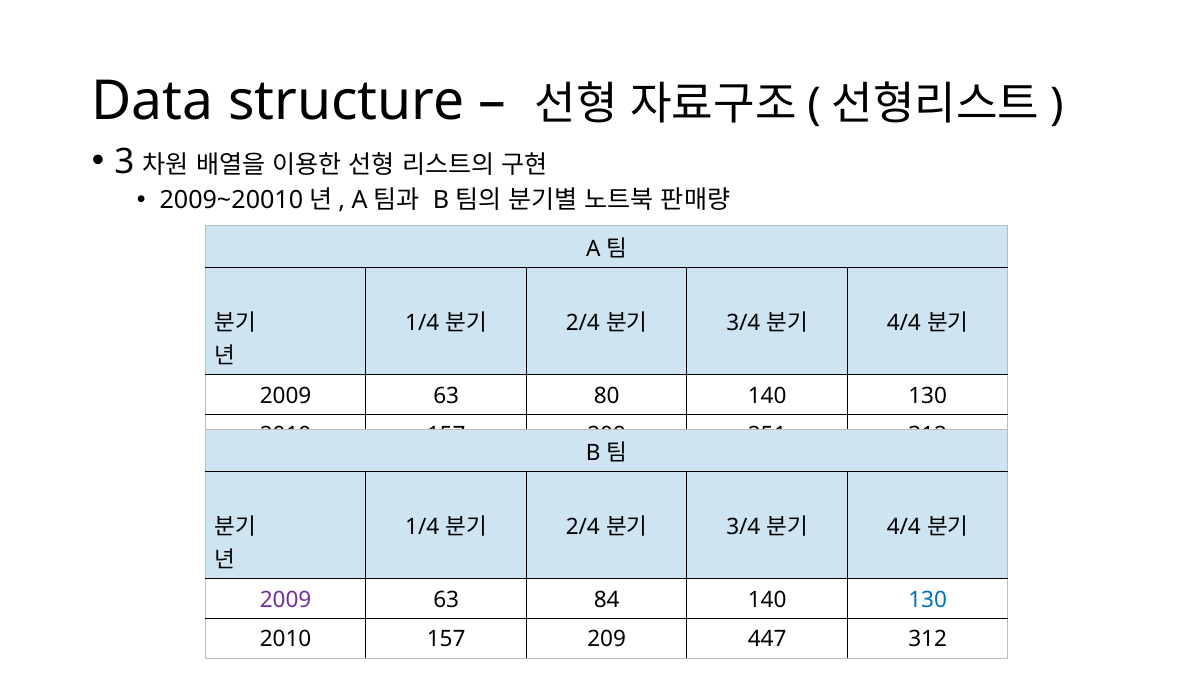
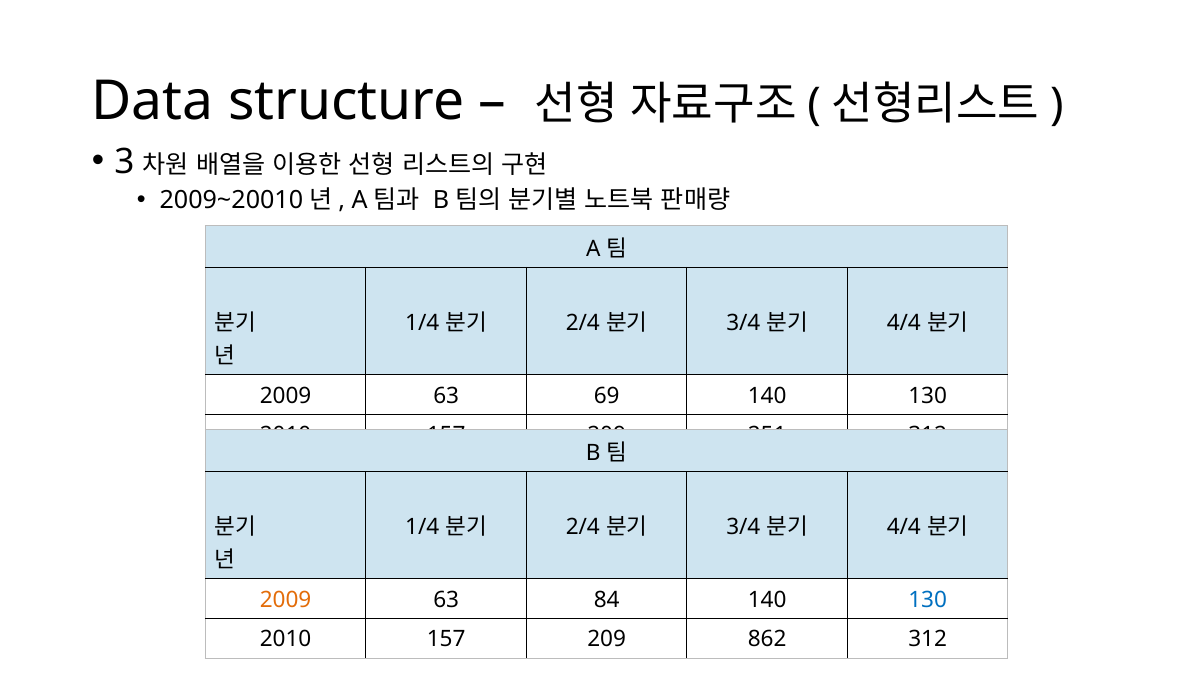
80: 80 -> 69 (607, 396)
2009 colour: purple -> orange (286, 600)
447: 447 -> 862 (767, 640)
